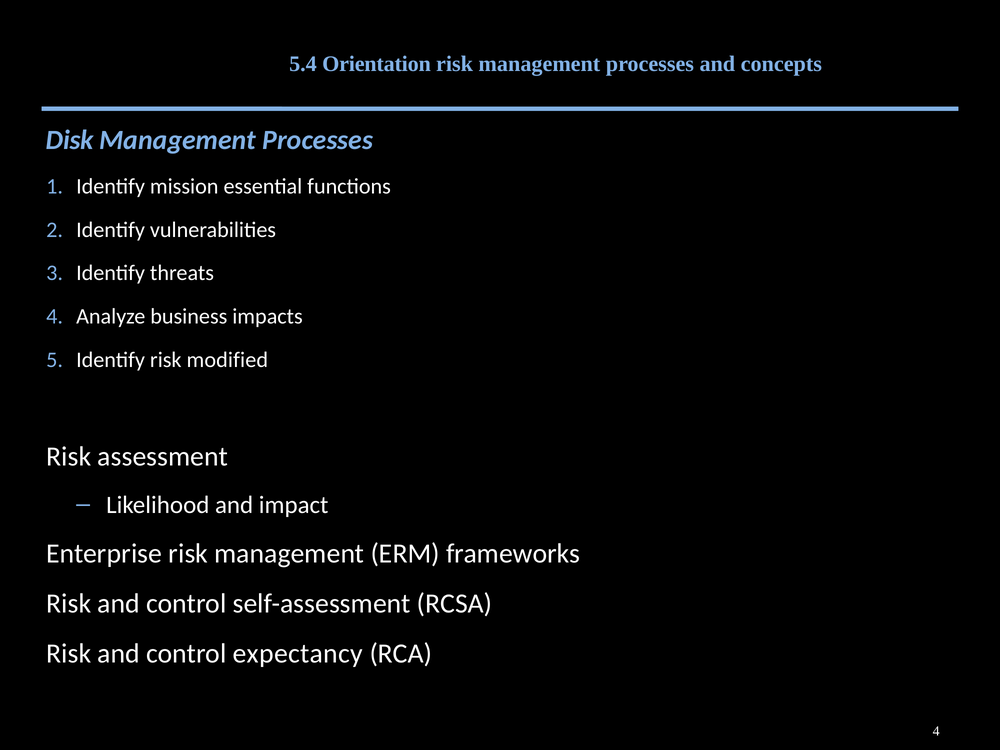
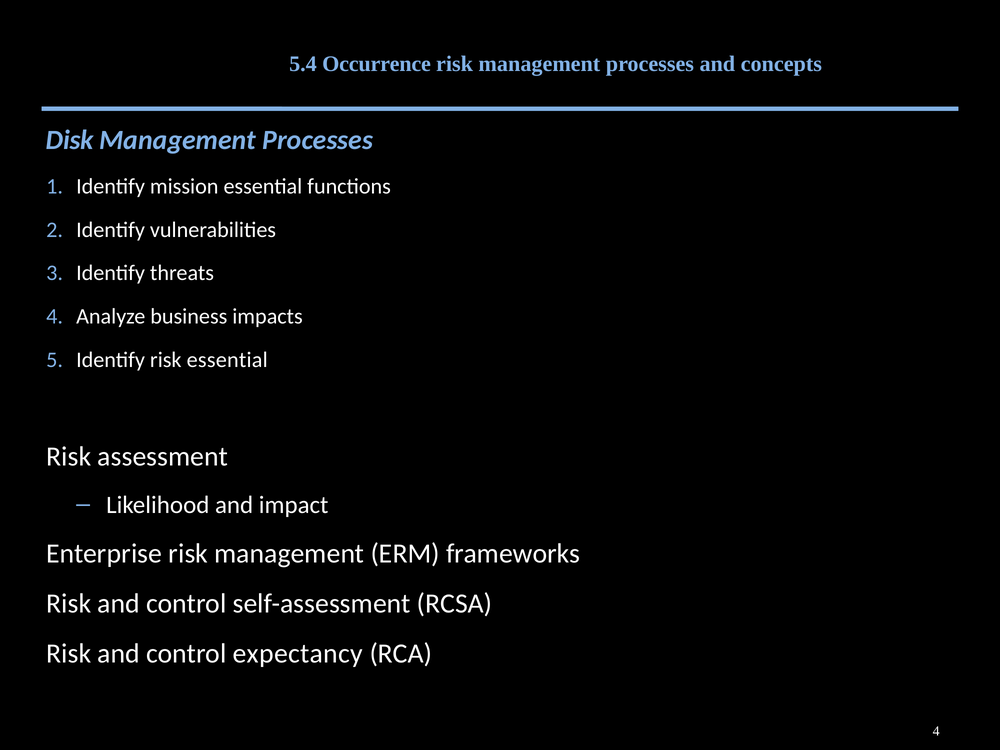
Orientation: Orientation -> Occurrence (377, 64)
risk modified: modified -> essential (227, 360)
